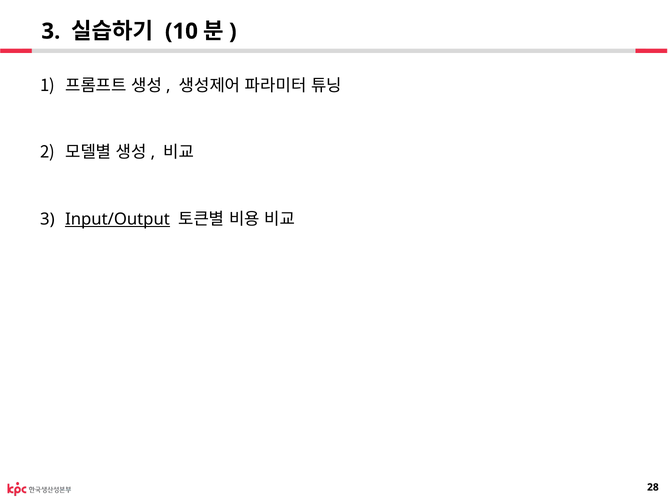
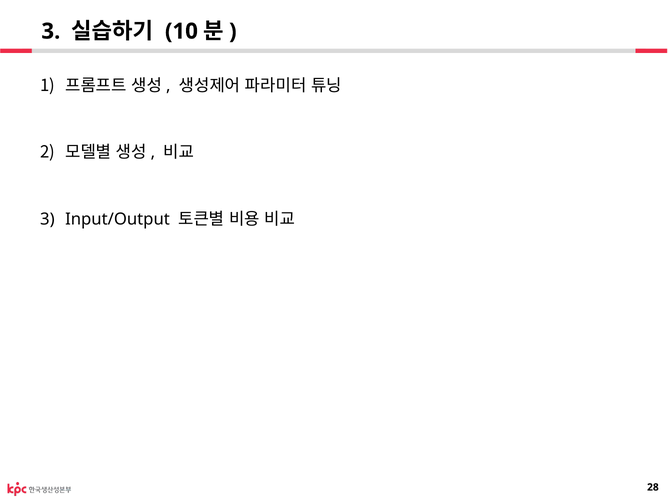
Input/Output underline: present -> none (117, 219)
